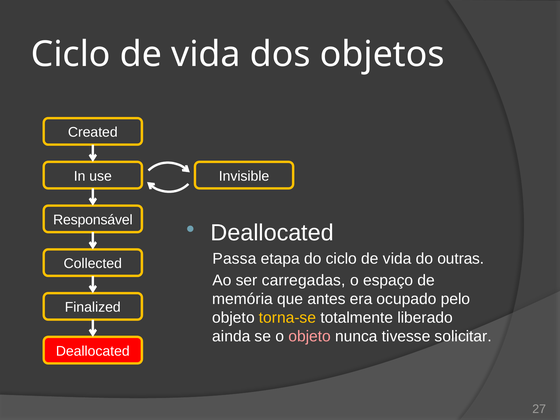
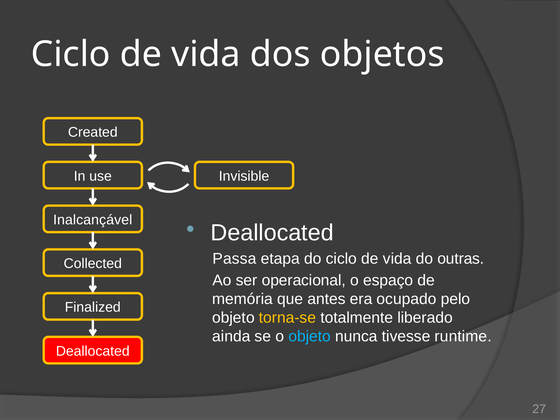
Responsável: Responsável -> Inalcançável (93, 220)
carregadas: carregadas -> operacional (304, 280)
objeto colour: pink -> light blue (310, 337)
solicitar: solicitar -> runtime (463, 337)
